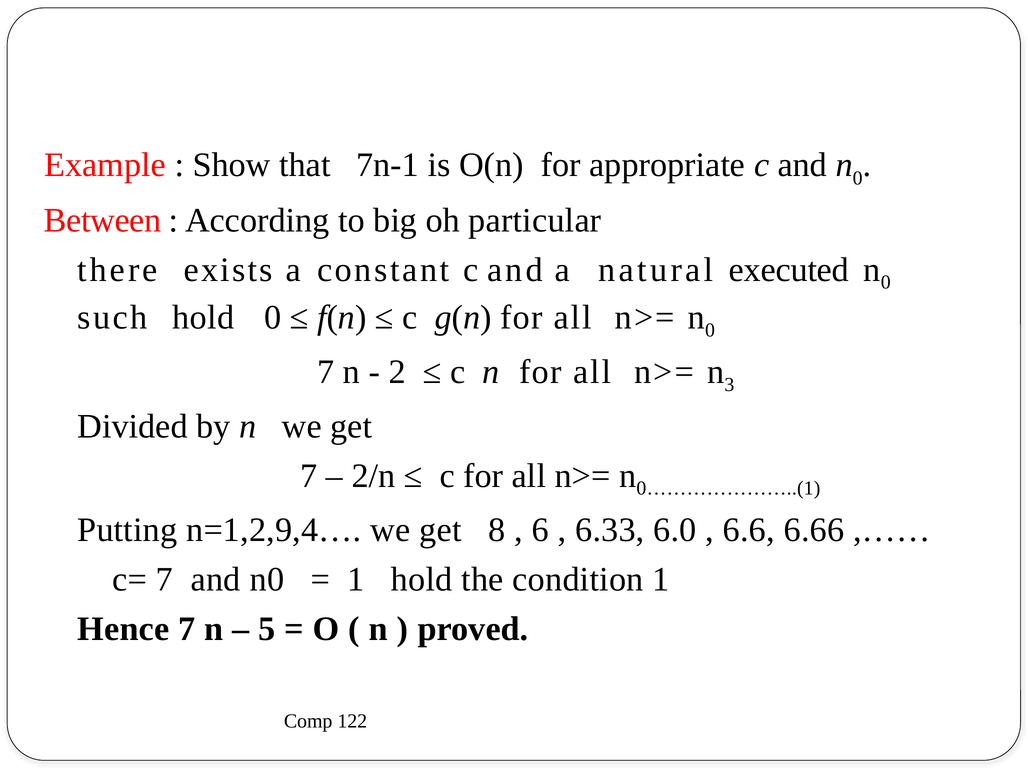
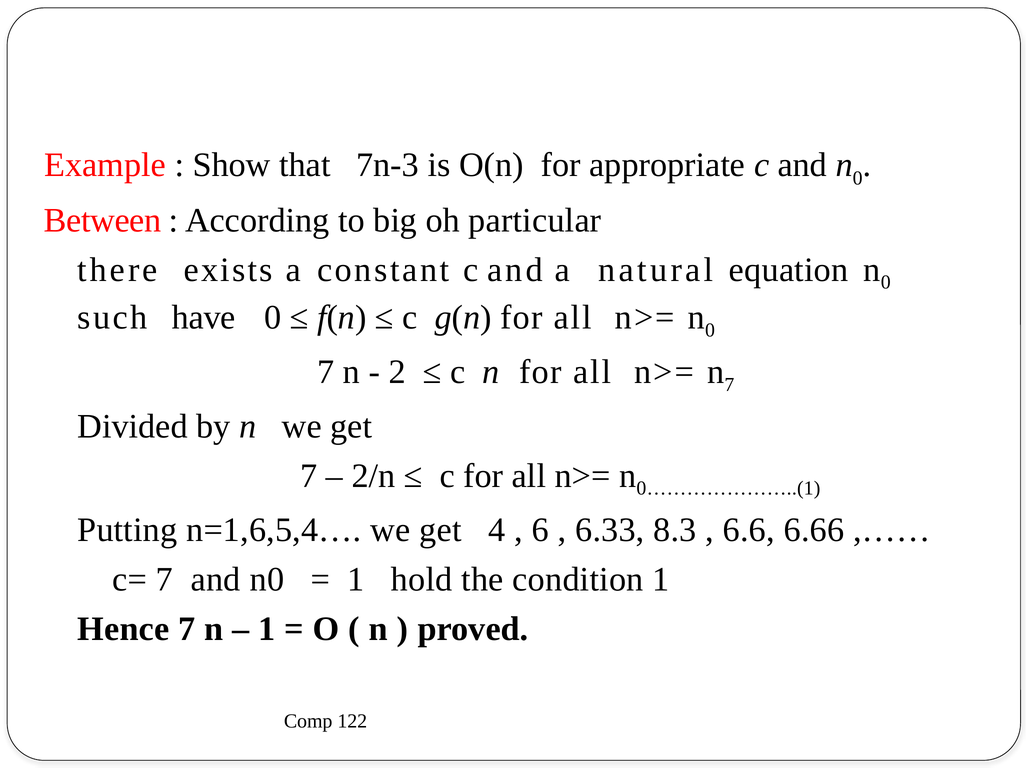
7n-1: 7n-1 -> 7n-3 (388, 165)
executed: executed -> equation (789, 270)
such hold: hold -> have (204, 318)
n 3: 3 -> 7 (729, 384)
n=1,2,9,4…: n=1,2,9,4… -> n=1,6,5,4… (274, 530)
8: 8 -> 4 (497, 530)
6.0: 6.0 -> 8.3 (675, 530)
5: 5 -> 1 (267, 629)
